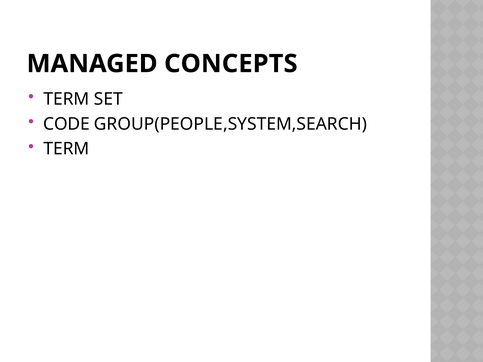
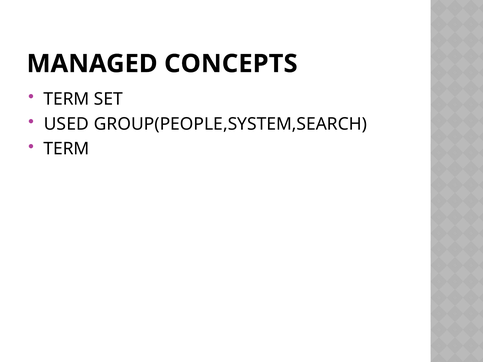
CODE: CODE -> USED (66, 124)
